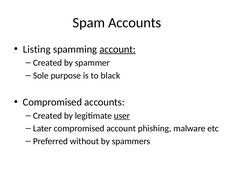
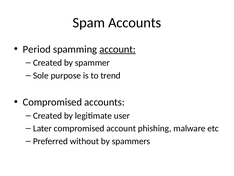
Listing: Listing -> Period (37, 49)
black: black -> trend (111, 75)
user underline: present -> none (122, 115)
